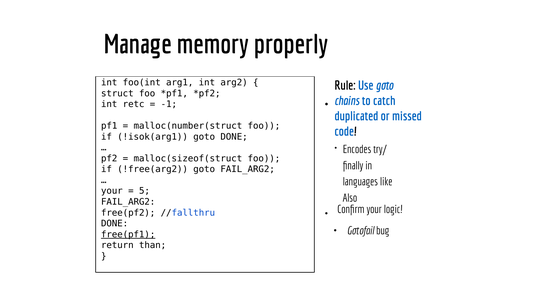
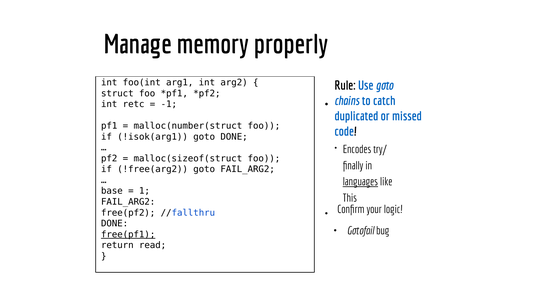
languages underline: none -> present (360, 182)
your: your -> base (112, 191)
5: 5 -> 1 (144, 191)
Also: Also -> This (350, 198)
than: than -> read (153, 245)
